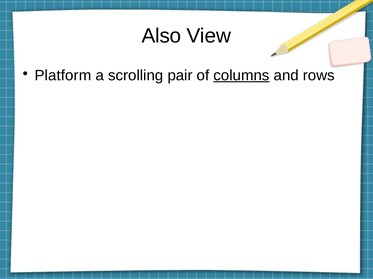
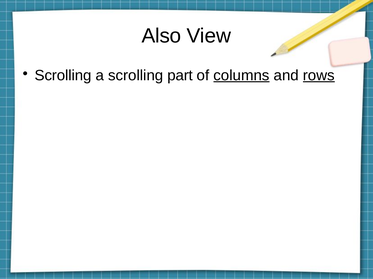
Platform: Platform -> Scrolling (63, 76)
pair: pair -> part (180, 76)
rows underline: none -> present (319, 76)
